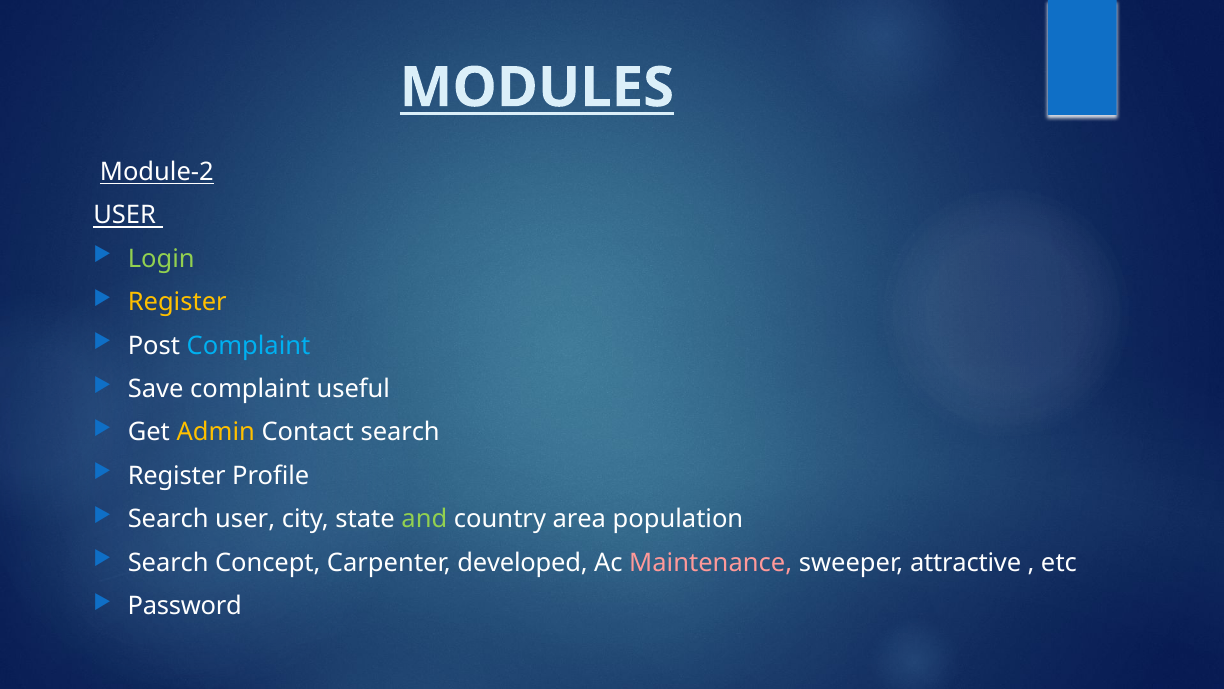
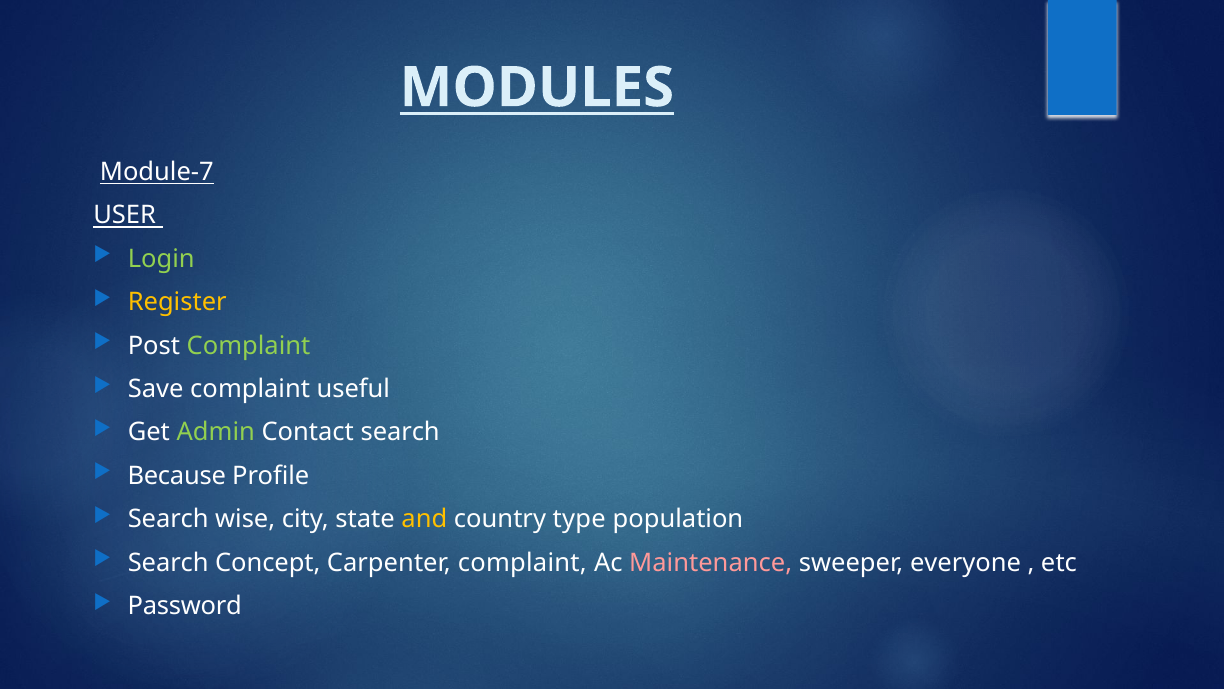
Module-2: Module-2 -> Module-7 (157, 172)
Complaint colour: light blue -> light green (249, 345)
Admin colour: yellow -> light green (216, 432)
Register: Register -> Because (177, 476)
Search user: user -> wise (245, 519)
and colour: light green -> yellow (424, 519)
area: area -> type (579, 519)
Carpenter developed: developed -> complaint (522, 562)
attractive: attractive -> everyone (965, 562)
